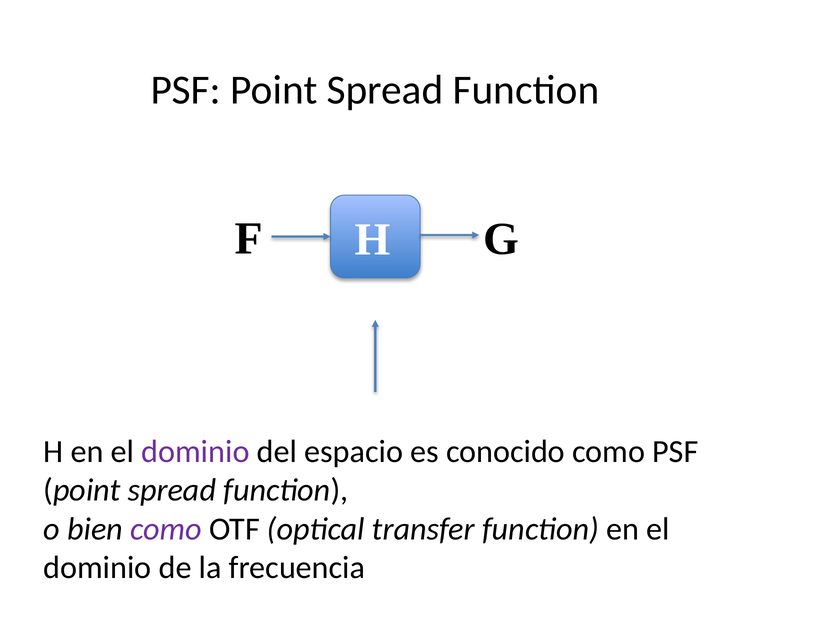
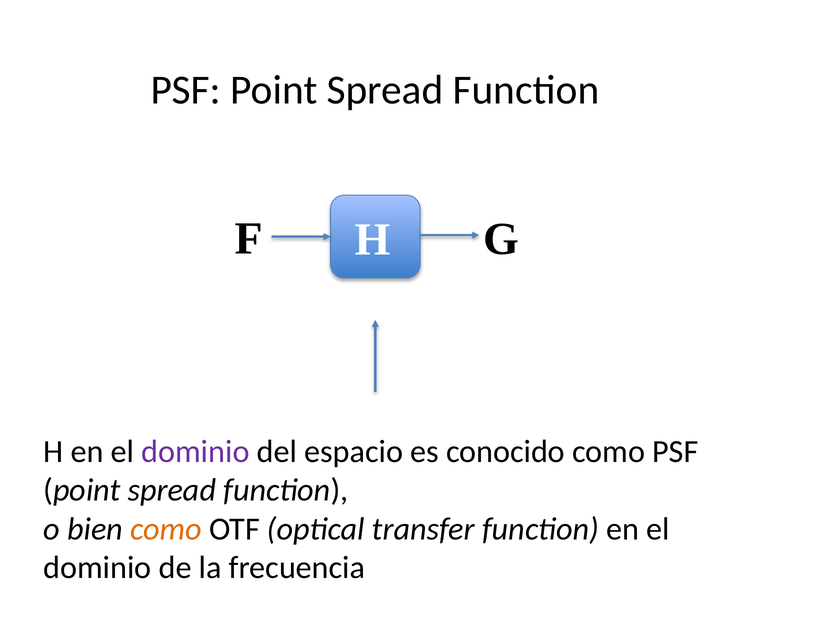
como colour: purple -> orange (166, 529)
